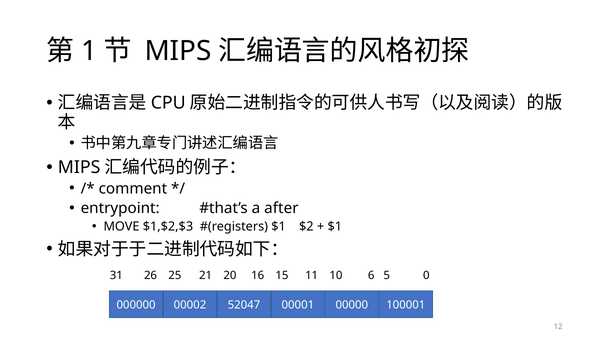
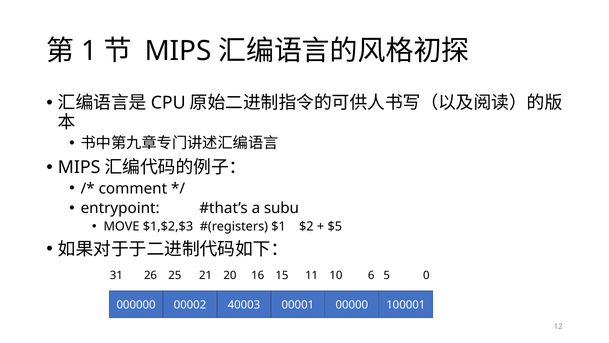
after: after -> subu (281, 208)
$1: $1 -> $5 (335, 226)
52047: 52047 -> 40003 (244, 305)
